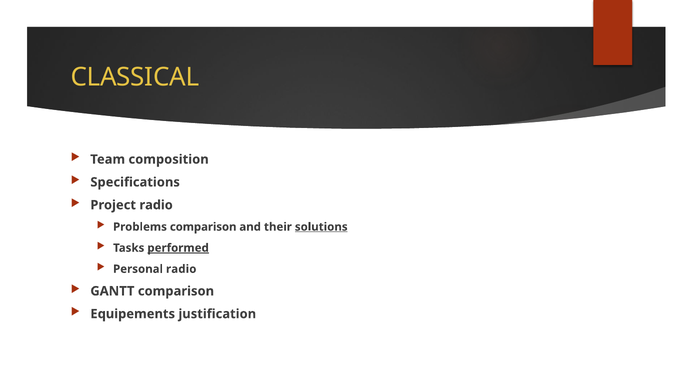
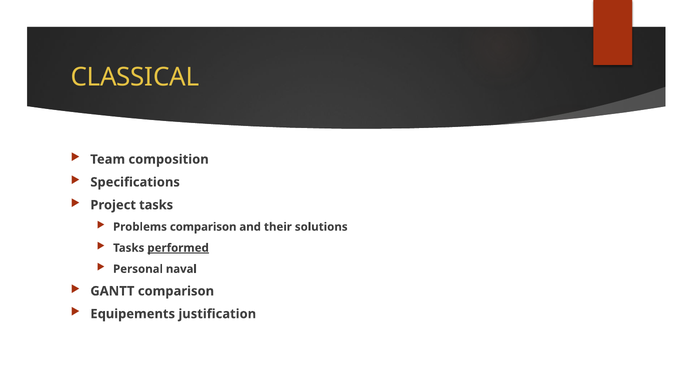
Project radio: radio -> tasks (156, 205)
solutions underline: present -> none (321, 227)
Personal radio: radio -> naval (181, 269)
